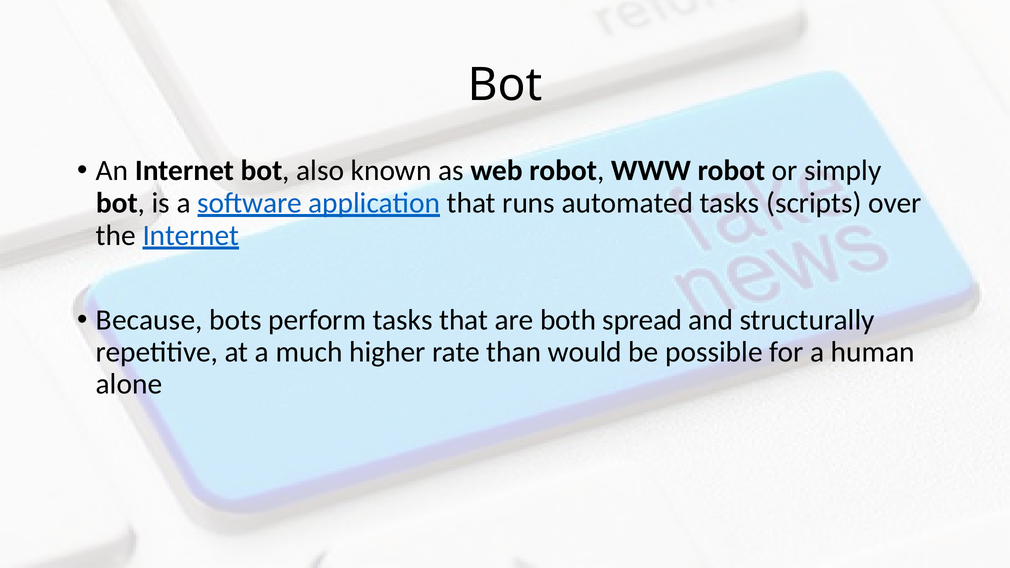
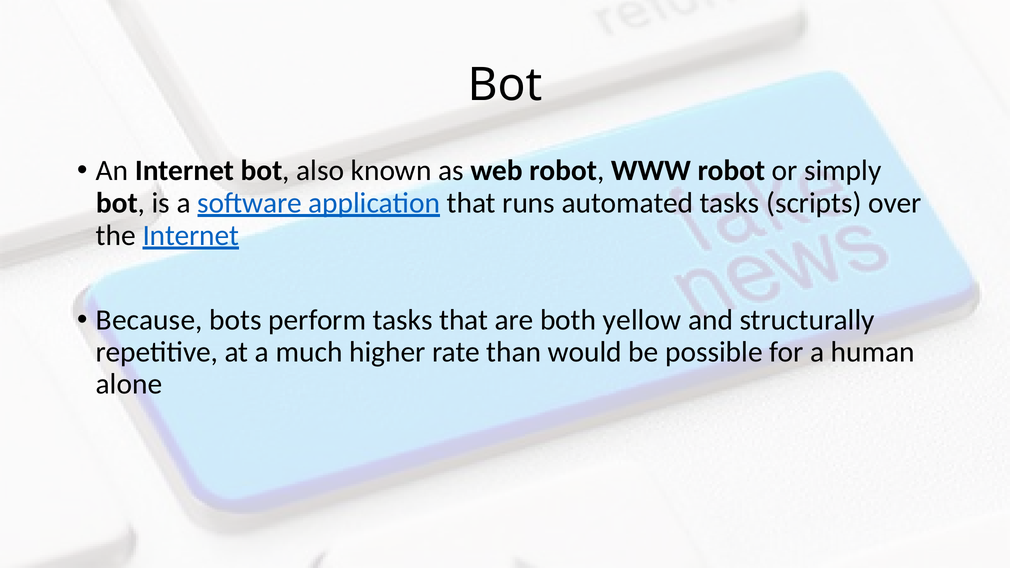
spread: spread -> yellow (642, 320)
